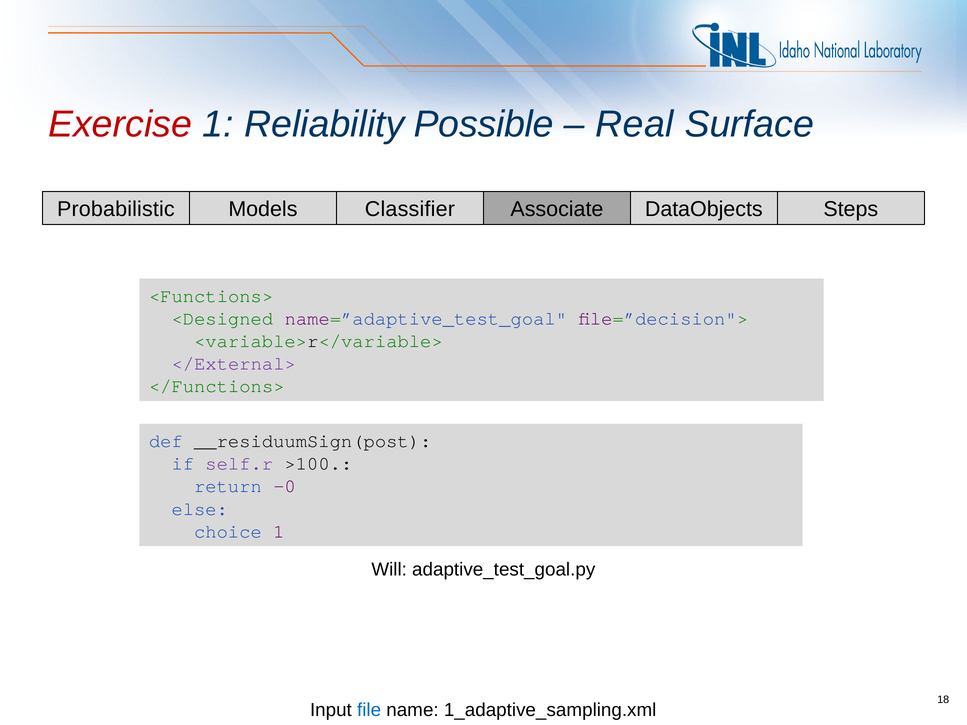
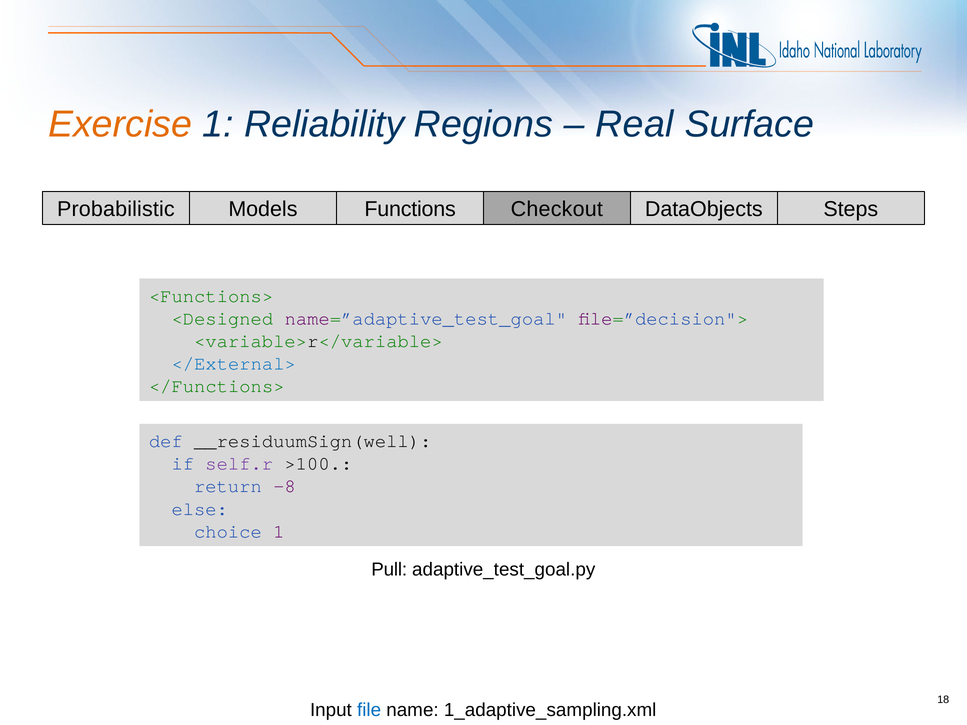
Exercise colour: red -> orange (120, 125)
Possible: Possible -> Regions (483, 125)
Classifier: Classifier -> Functions (410, 209)
Associate: Associate -> Checkout (557, 209)
</External> colour: purple -> blue (234, 364)
__residuumSign(post: __residuumSign(post -> __residuumSign(well (313, 441)
-0: -0 -> -8 (284, 486)
Will: Will -> Pull (389, 570)
